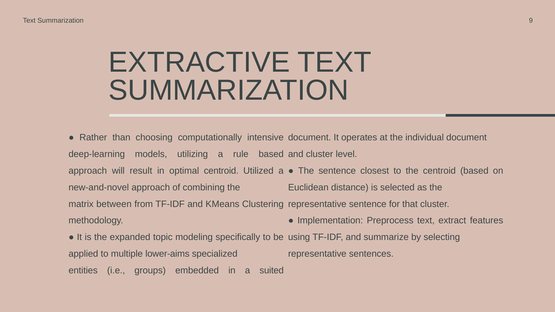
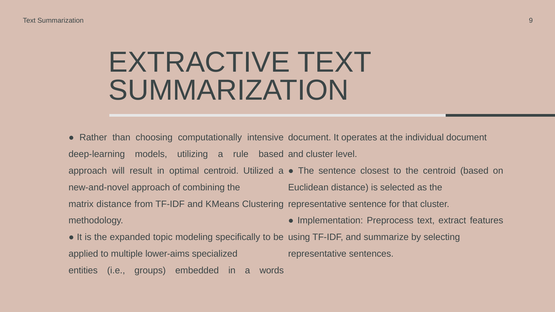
matrix between: between -> distance (114, 204)
suited: suited -> words (272, 271)
